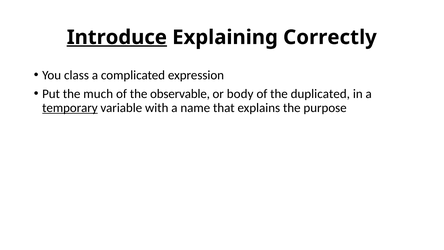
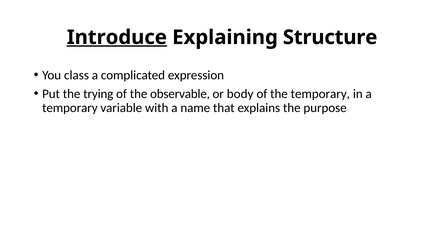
Correctly: Correctly -> Structure (330, 37)
much: much -> trying (98, 94)
the duplicated: duplicated -> temporary (320, 94)
temporary underline: present -> none (70, 108)
